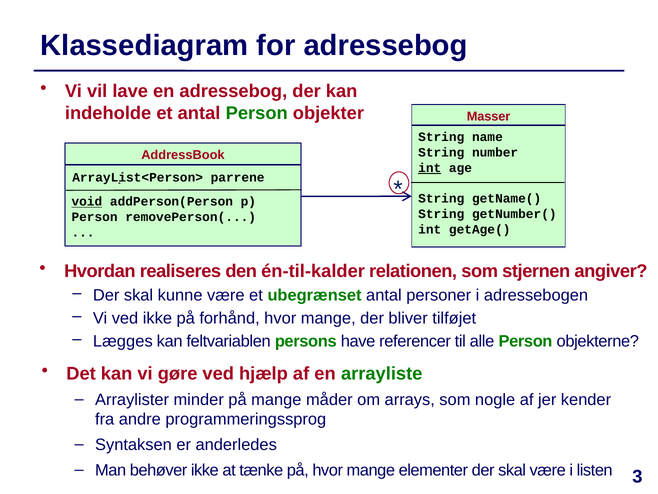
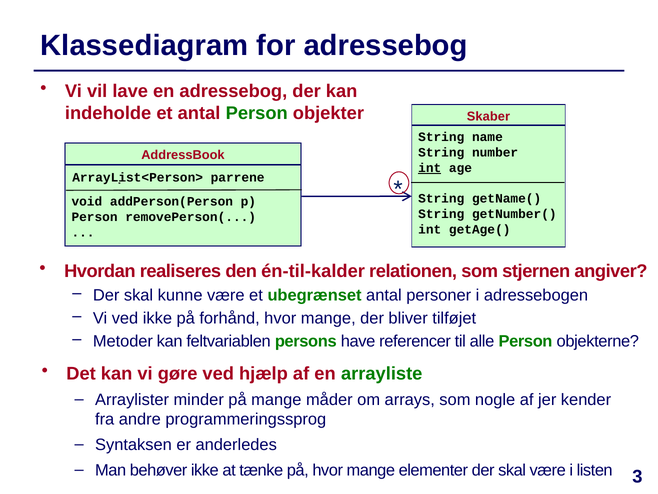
Masser: Masser -> Skaber (488, 116)
void underline: present -> none (87, 201)
Lægges: Lægges -> Metoder (123, 341)
